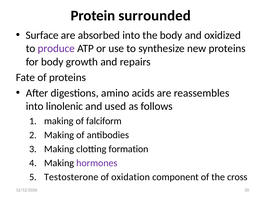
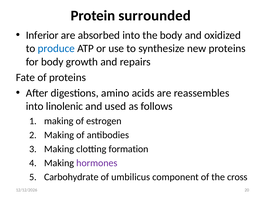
Surface: Surface -> Inferior (42, 35)
produce colour: purple -> blue (56, 48)
falciform: falciform -> estrogen (104, 121)
Testosterone: Testosterone -> Carbohydrate (71, 177)
oxidation: oxidation -> umbilicus (131, 177)
